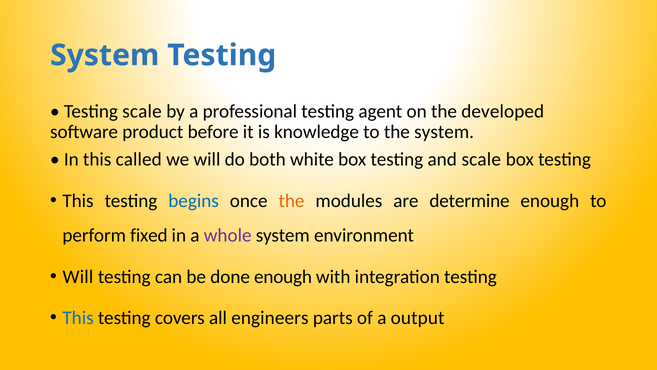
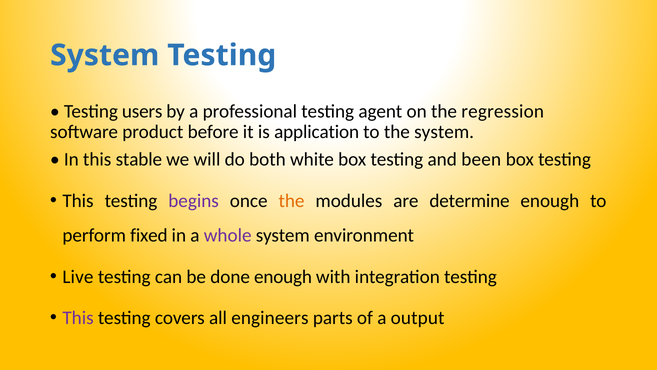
Testing scale: scale -> users (142, 111)
developed: developed -> regression (503, 111)
knowledge: knowledge -> application (317, 132)
called: called -> stable (139, 159)
and scale: scale -> been (481, 159)
begins colour: blue -> purple (194, 201)
Will: Will -> Live (78, 276)
This colour: blue -> purple (78, 318)
